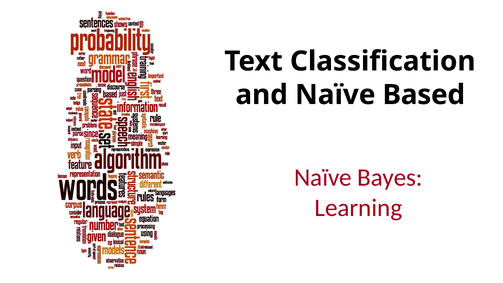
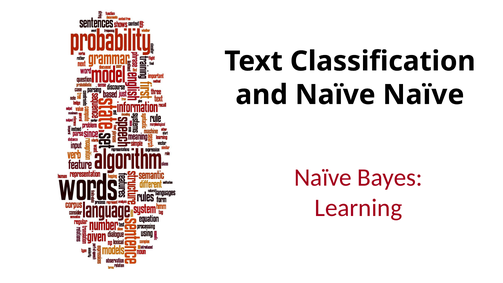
and Naïve Based: Based -> Naïve (423, 95)
